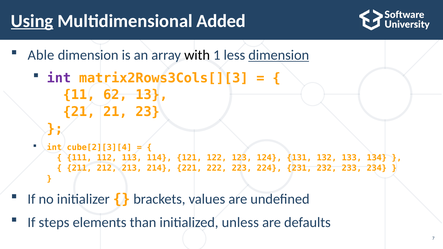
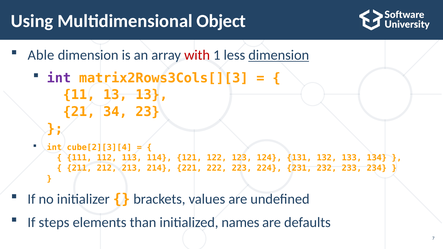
Using underline: present -> none (32, 21)
Added: Added -> Object (221, 21)
with colour: black -> red (197, 55)
11 62: 62 -> 13 (115, 95)
21 21: 21 -> 34 (115, 112)
unless: unless -> names (240, 223)
